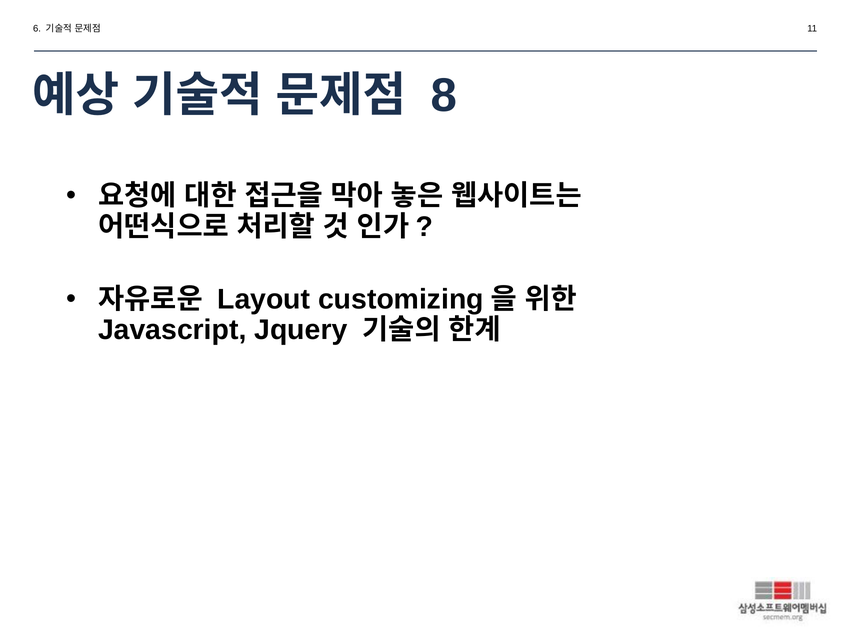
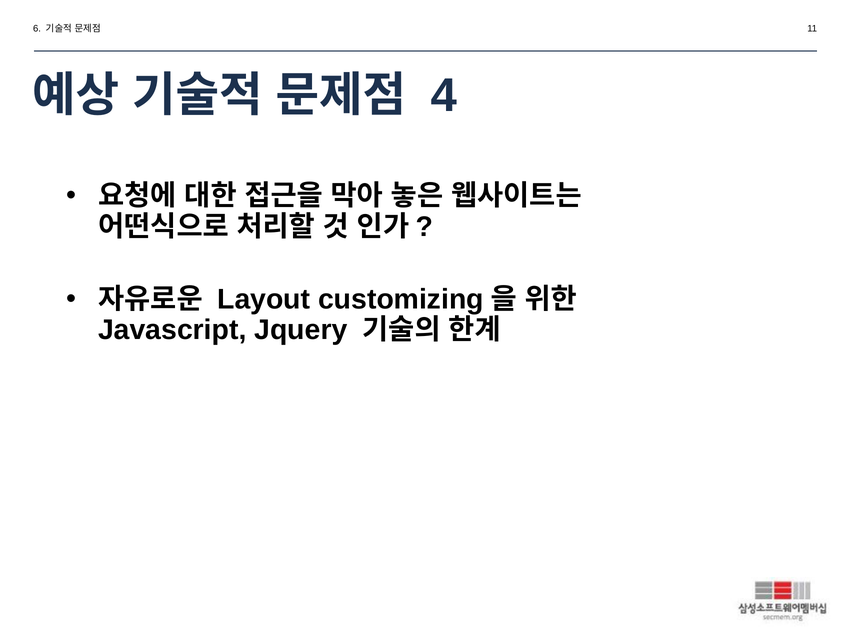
8: 8 -> 4 (444, 96)
